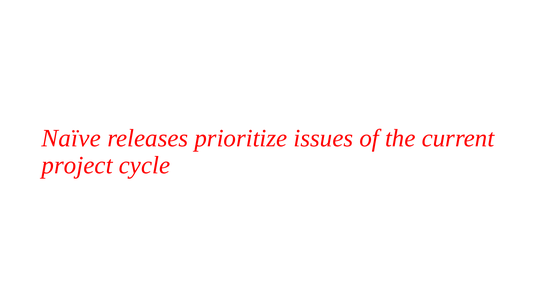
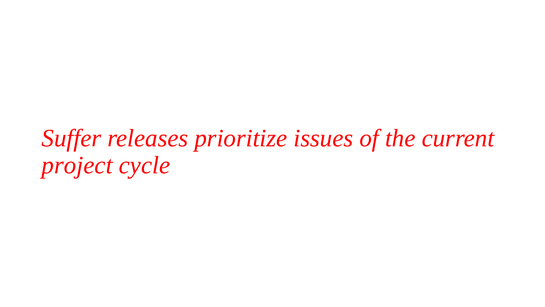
Naïve: Naïve -> Suffer (71, 138)
